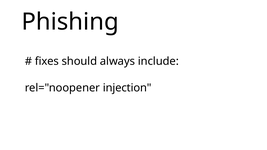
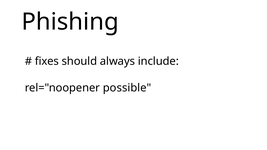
injection: injection -> possible (127, 88)
